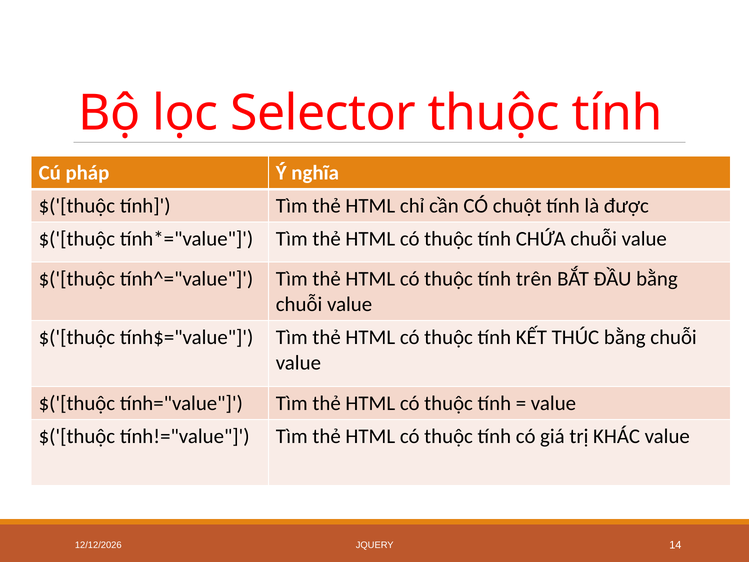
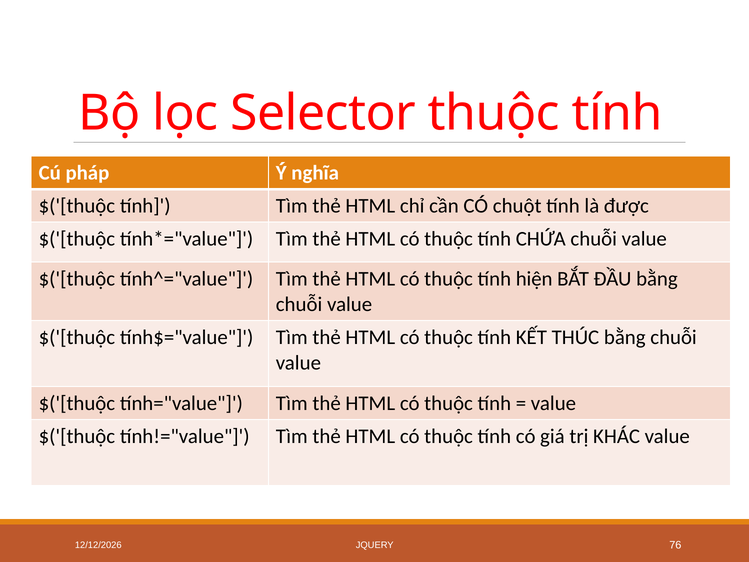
trên: trên -> hiện (534, 279)
14: 14 -> 76 (675, 545)
